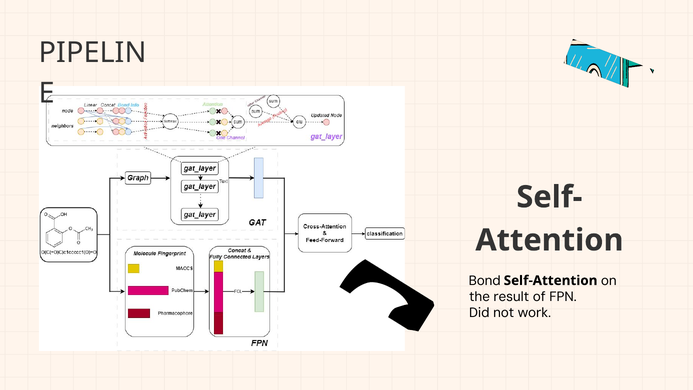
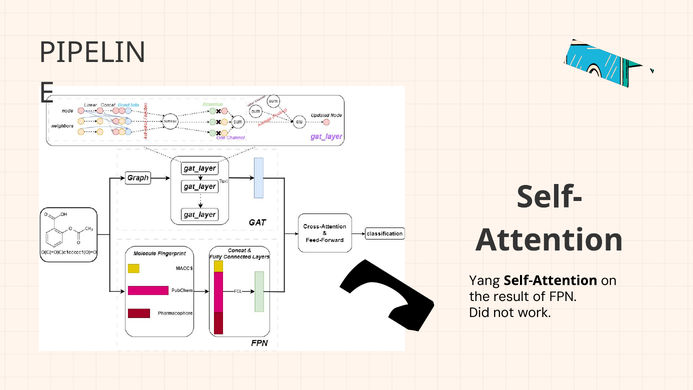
Bond: Bond -> Yang (485, 280)
